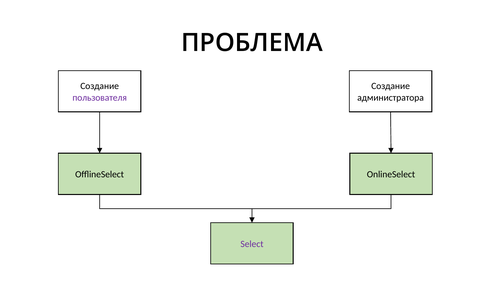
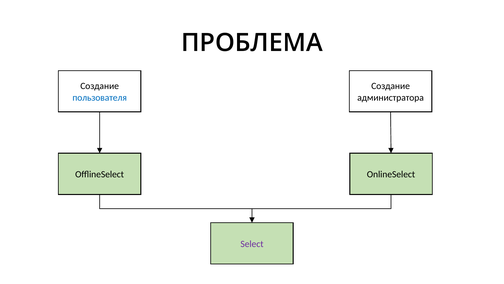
пользователя colour: purple -> blue (100, 97)
